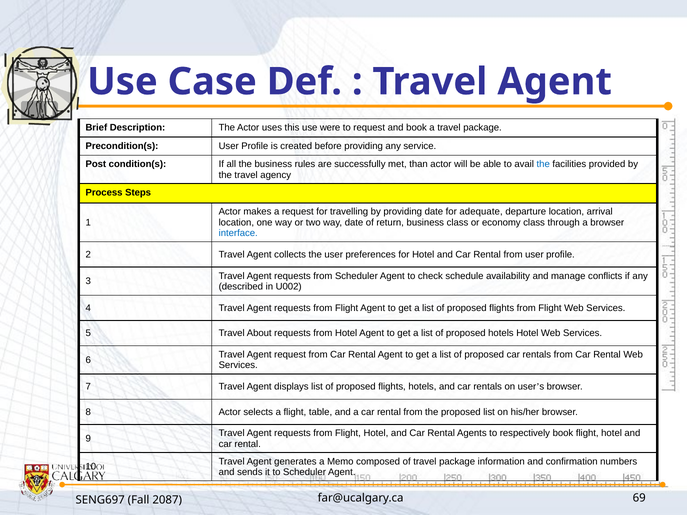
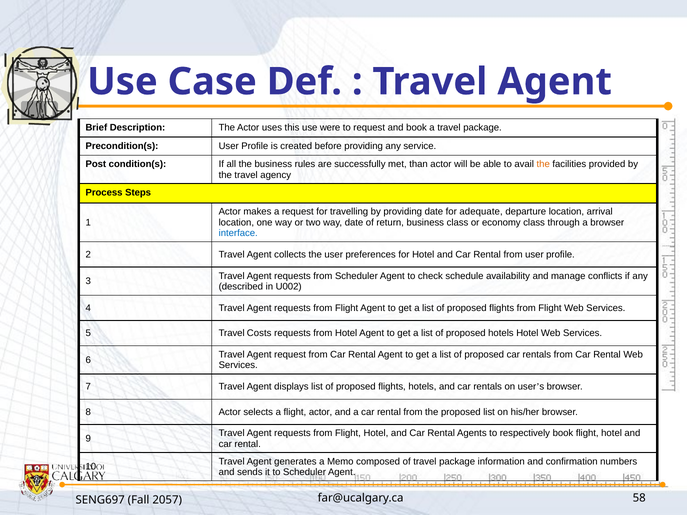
the colour: blue -> orange (543, 164)
About: About -> Costs (259, 333)
flight table: table -> actor (321, 412)
69: 69 -> 58 (639, 498)
2087: 2087 -> 2057 (167, 500)
